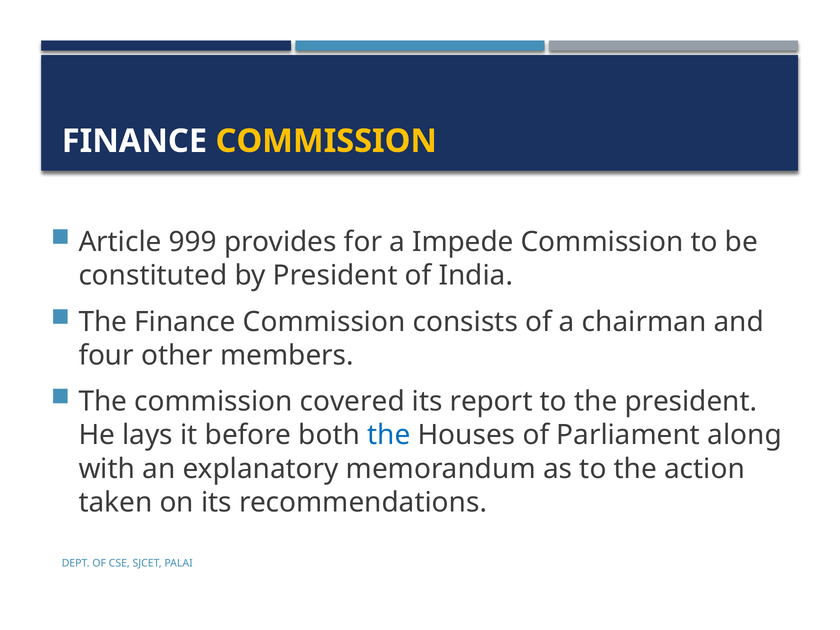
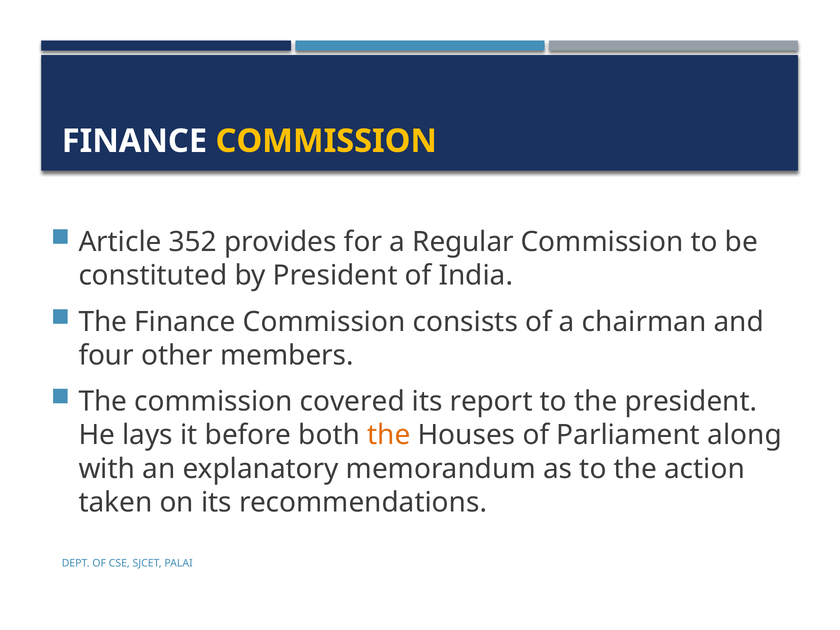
999: 999 -> 352 (193, 242)
Impede: Impede -> Regular (463, 242)
the colour: blue -> orange (389, 435)
